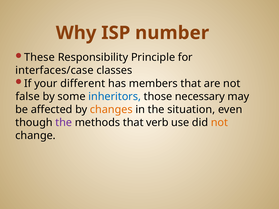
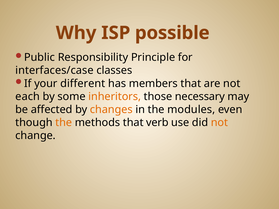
number: number -> possible (172, 33)
These: These -> Public (40, 57)
false: false -> each (28, 97)
inheritors colour: blue -> orange (115, 97)
situation: situation -> modules (191, 110)
the colour: purple -> orange (64, 123)
